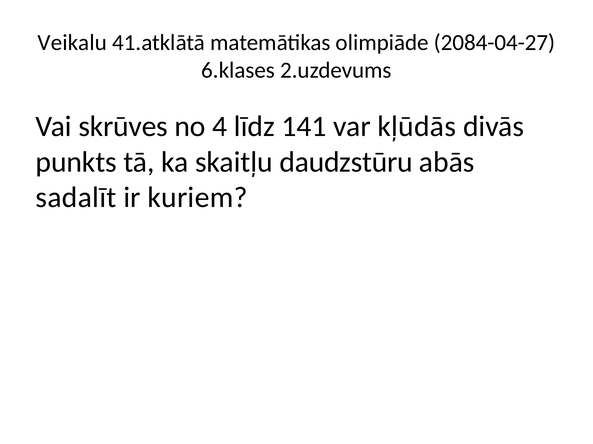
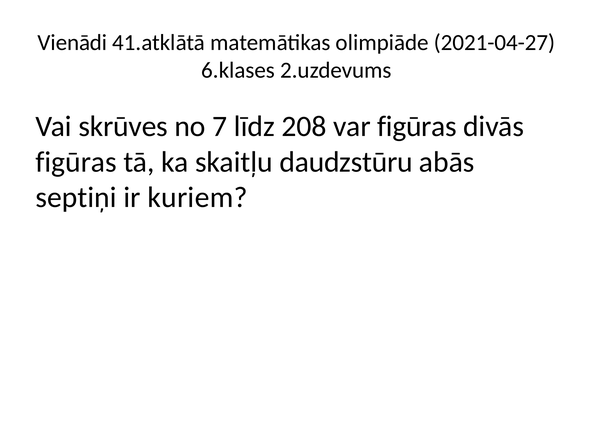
Veikalu: Veikalu -> Vienādi (72, 43)
2084-04-27: 2084-04-27 -> 2021-04-27 (495, 43)
4: 4 -> 7 (220, 127)
141: 141 -> 208 (304, 127)
var kļūdās: kļūdās -> figūras (417, 127)
punkts: punkts -> figūras (76, 162)
sadalīt: sadalīt -> septiņi (76, 198)
